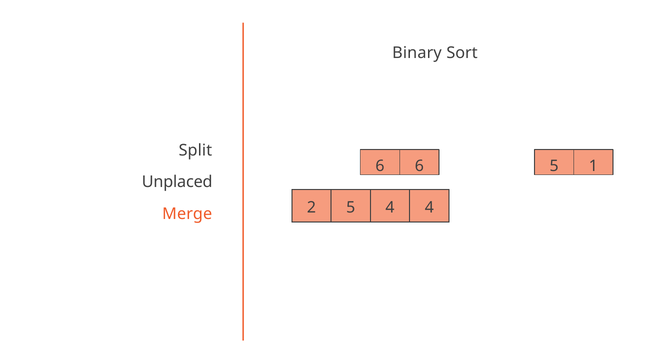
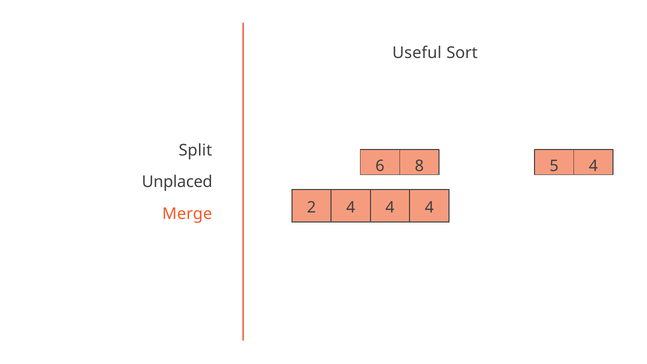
Binary: Binary -> Useful (417, 53)
6 6: 6 -> 8 (419, 166)
5 1: 1 -> 4 (593, 166)
2 5: 5 -> 4 (351, 207)
